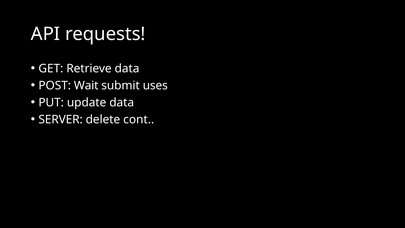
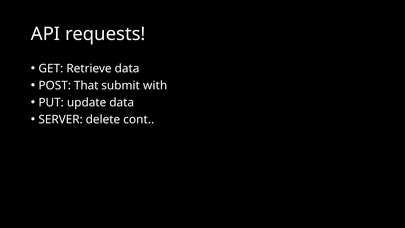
Wait: Wait -> That (86, 85)
uses: uses -> with (155, 85)
